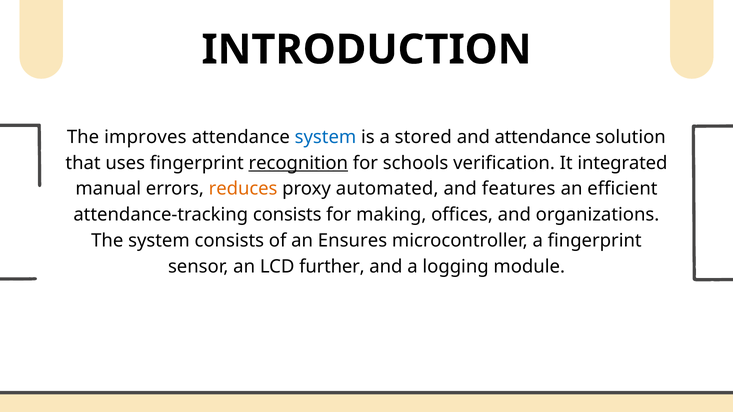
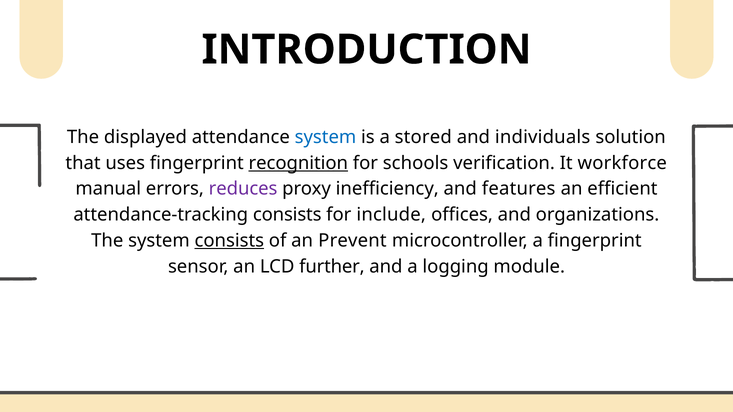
improves: improves -> displayed (145, 137)
and attendance: attendance -> individuals (543, 137)
integrated: integrated -> workforce (622, 163)
reduces colour: orange -> purple (243, 189)
automated: automated -> inefficiency (387, 189)
making: making -> include (391, 215)
consists underline: none -> present (229, 241)
Ensures: Ensures -> Prevent (352, 241)
